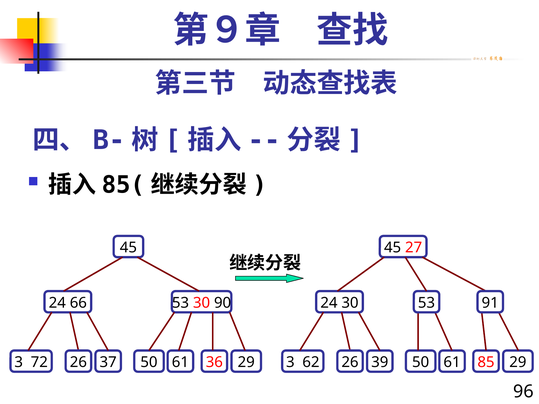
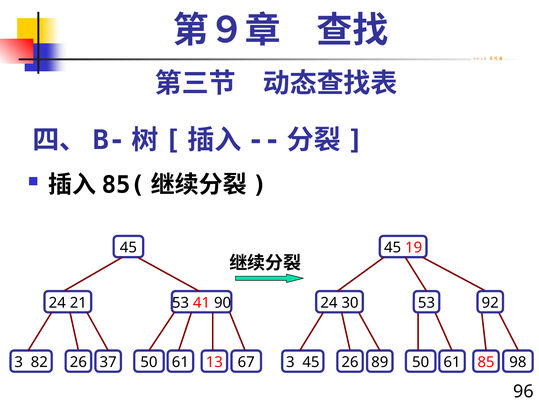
27: 27 -> 19 (414, 248)
66: 66 -> 21 (78, 303)
53 30: 30 -> 41 (202, 303)
91: 91 -> 92 (490, 303)
72: 72 -> 82 (39, 362)
36: 36 -> 13 (214, 362)
29: 29 -> 67 (246, 362)
3 62: 62 -> 45 (311, 362)
39: 39 -> 89 (380, 362)
29: 29 -> 98 (518, 362)
